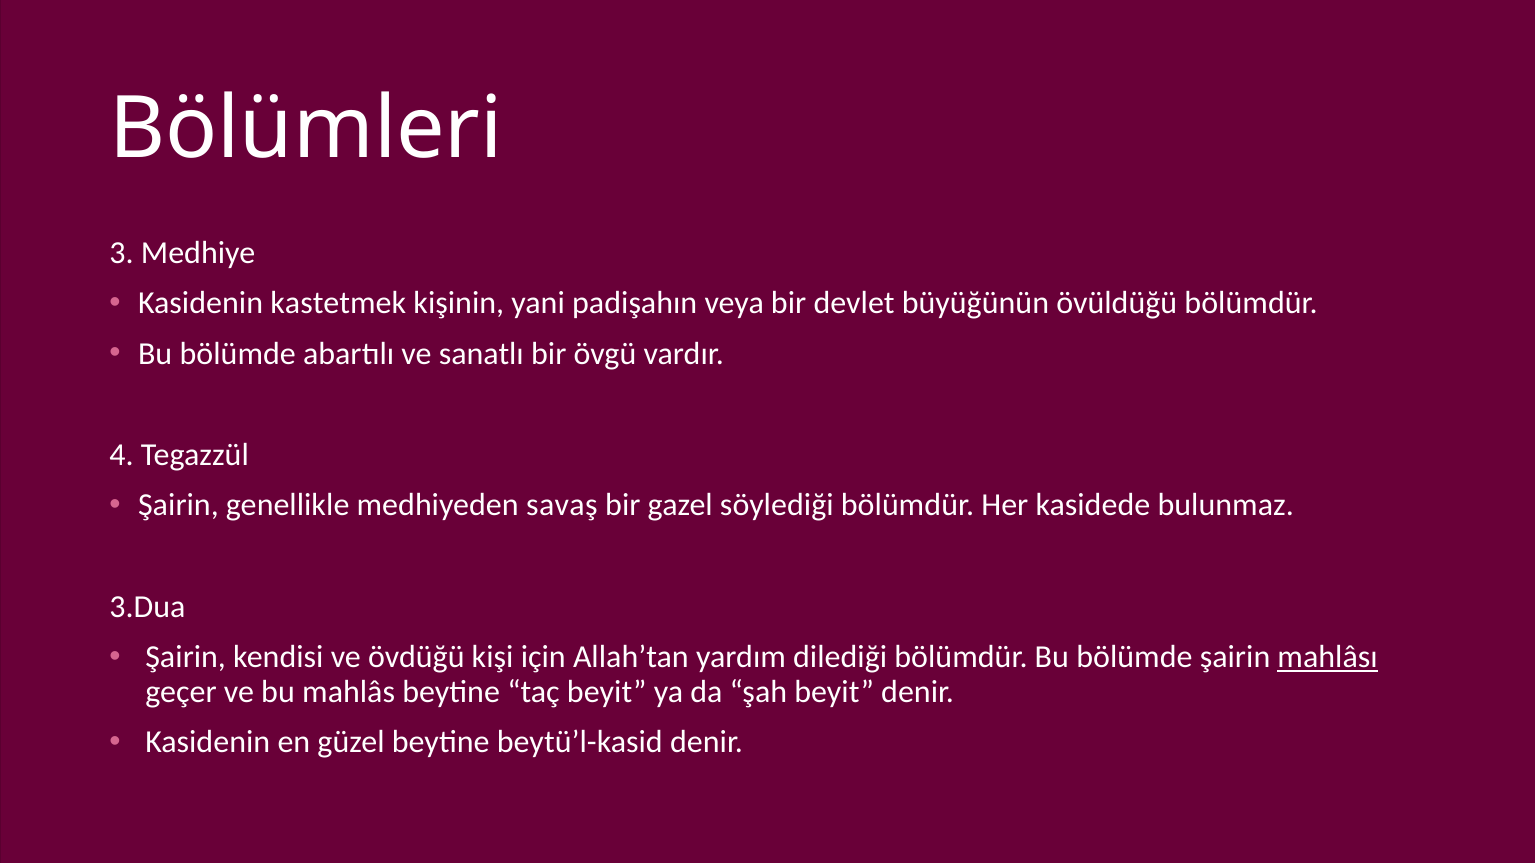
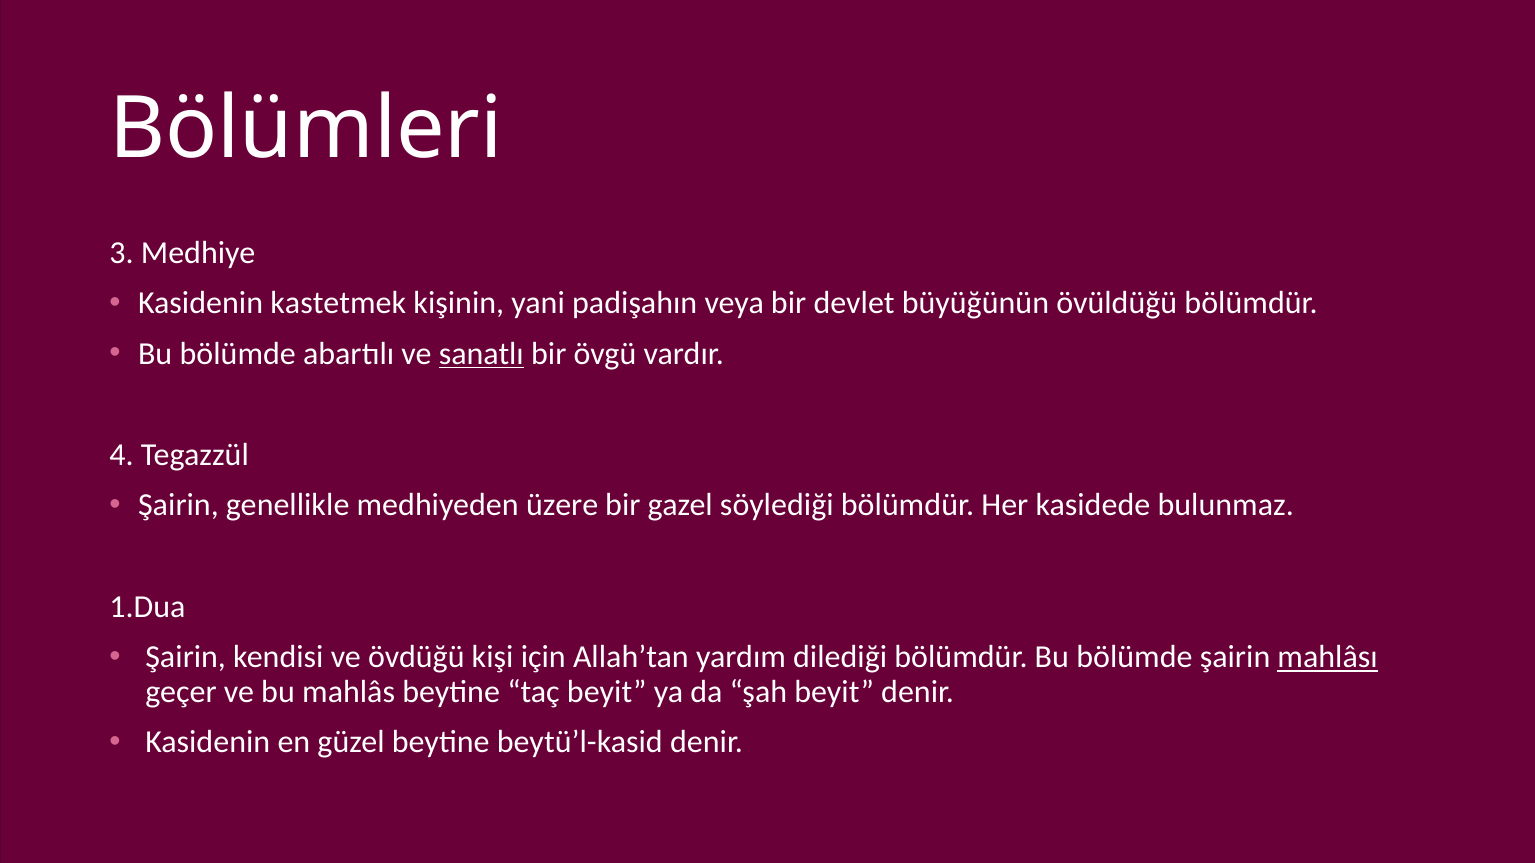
sanatlı underline: none -> present (481, 354)
savaş: savaş -> üzere (562, 506)
3.Dua: 3.Dua -> 1.Dua (147, 607)
